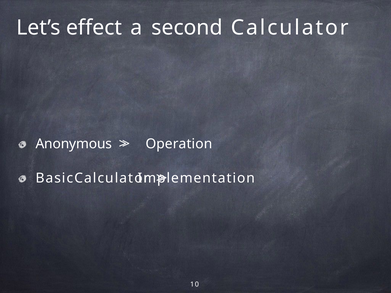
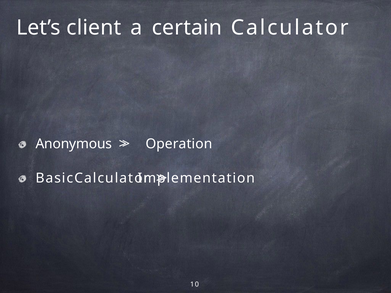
effect: effect -> client (94, 28)
second: second -> certain (187, 28)
